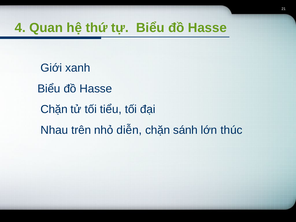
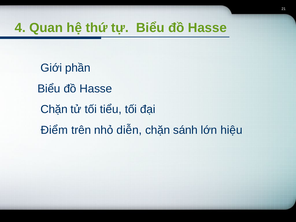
xanh: xanh -> phần (78, 68)
Nhau: Nhau -> Điểm (54, 130)
thúc: thúc -> hiệu (231, 130)
